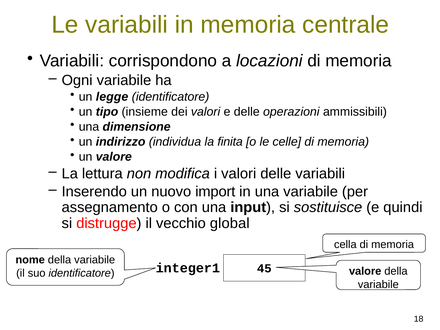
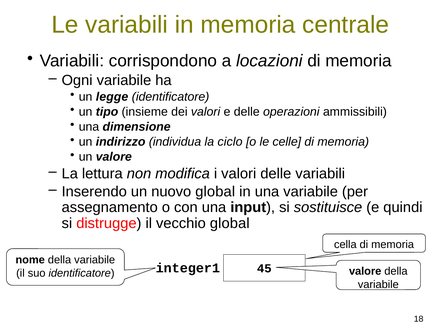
finita: finita -> ciclo (230, 142)
nuovo import: import -> global (215, 192)
